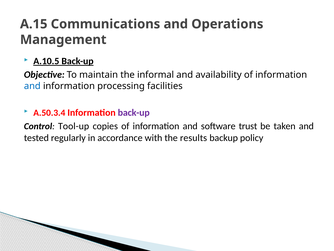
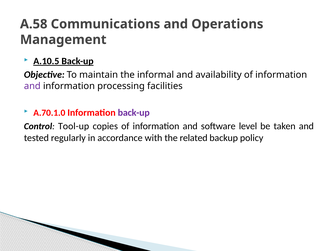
A.15: A.15 -> A.58 (34, 24)
and colour: blue -> purple (32, 86)
A.50.3.4: A.50.3.4 -> A.70.1.0 (49, 112)
trust: trust -> level (248, 126)
results: results -> related (194, 138)
